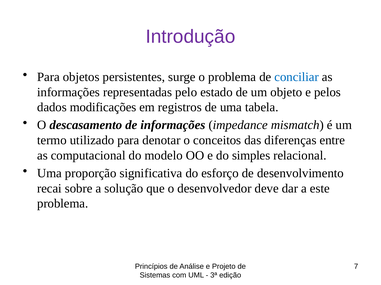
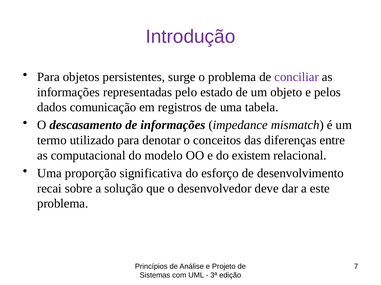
conciliar colour: blue -> purple (297, 77)
modificações: modificações -> comunicação (103, 108)
simples: simples -> existem (251, 156)
